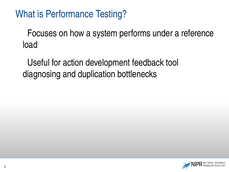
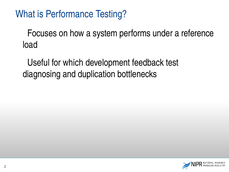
action: action -> which (73, 63)
tool: tool -> test (172, 63)
